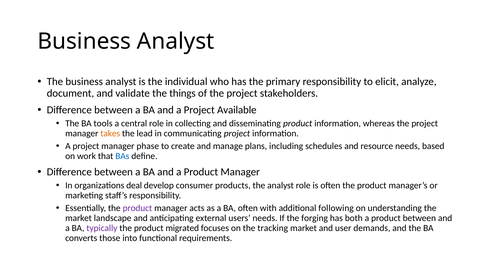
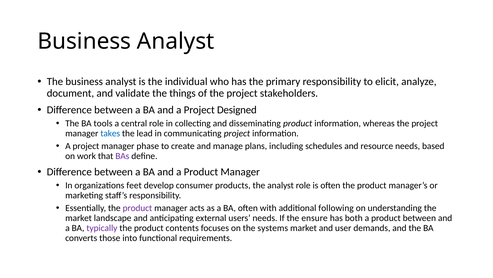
Available: Available -> Designed (237, 110)
takes colour: orange -> blue (110, 133)
BAs colour: blue -> purple (122, 156)
deal: deal -> feet (134, 185)
forging: forging -> ensure (315, 218)
migrated: migrated -> contents (182, 228)
tracking: tracking -> systems (273, 228)
